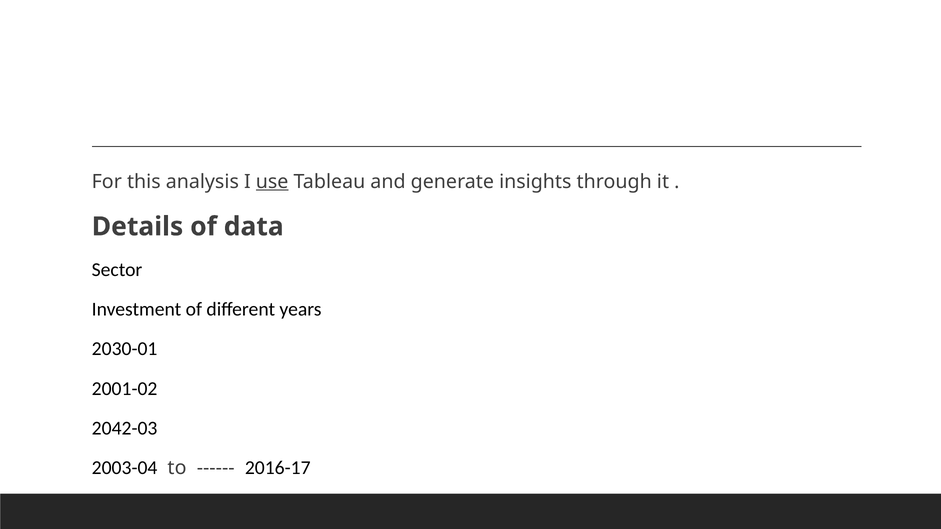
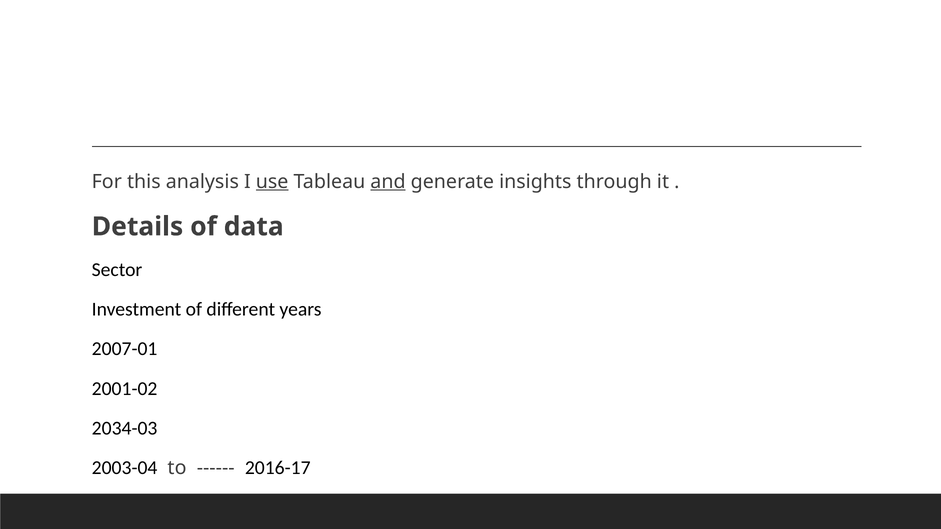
and underline: none -> present (388, 182)
2030-01: 2030-01 -> 2007-01 (125, 349)
2042-03: 2042-03 -> 2034-03 (125, 428)
